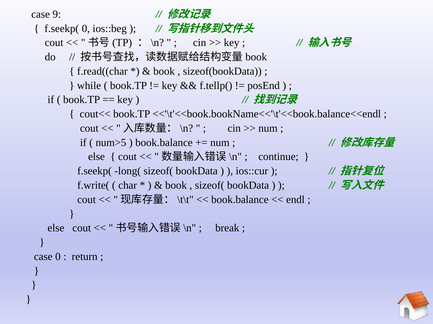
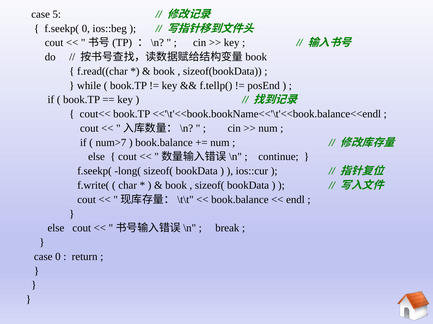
9: 9 -> 5 (57, 14)
num>5: num>5 -> num>7 (111, 143)
